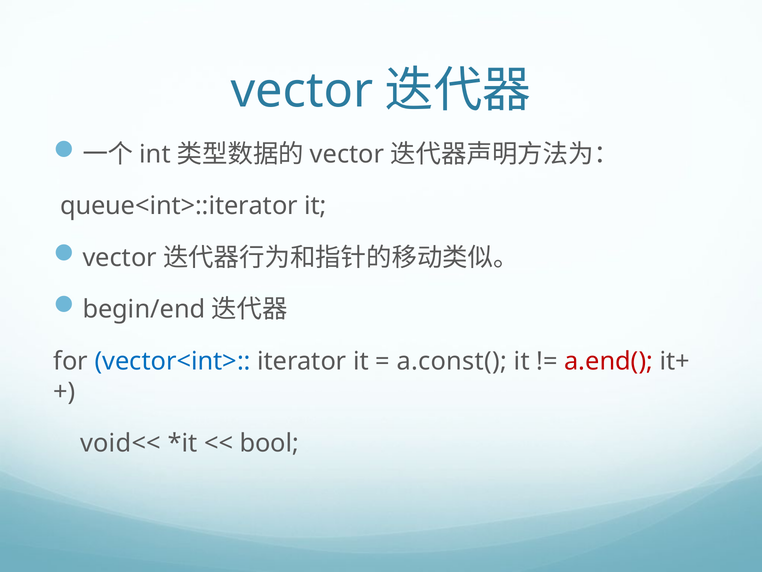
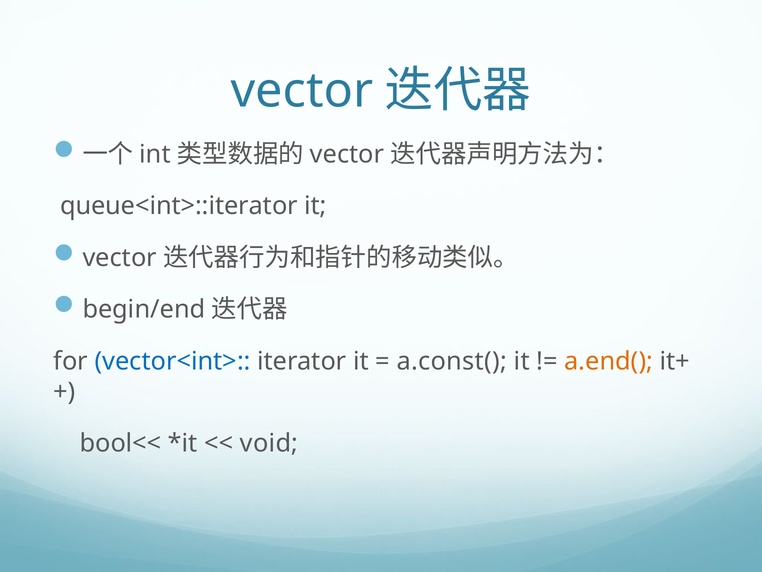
a.end( colour: red -> orange (609, 361)
void<<: void<< -> bool<< (121, 443)
bool: bool -> void (269, 443)
